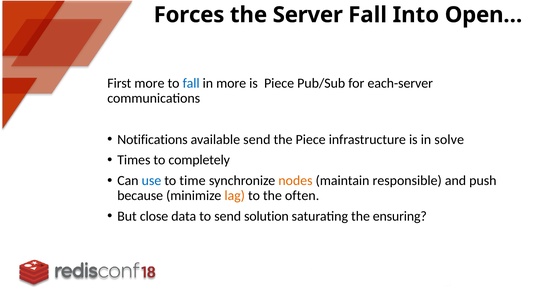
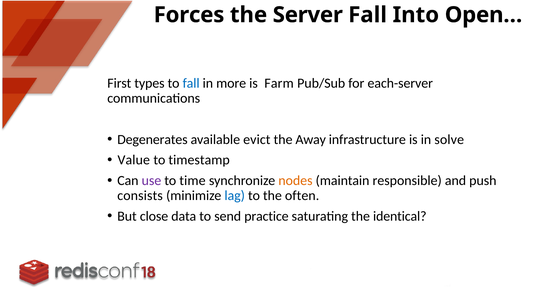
First more: more -> types (149, 83)
is Piece: Piece -> Farm (279, 83)
Notifications: Notifications -> Degenerates (152, 139)
available send: send -> evict (257, 139)
the Piece: Piece -> Away (311, 139)
Times: Times -> Value (134, 160)
completely: completely -> timestamp (199, 160)
use colour: blue -> purple (151, 180)
because: because -> consists (140, 195)
lag colour: orange -> blue (235, 195)
solution: solution -> practice (266, 216)
ensuring: ensuring -> identical (400, 216)
